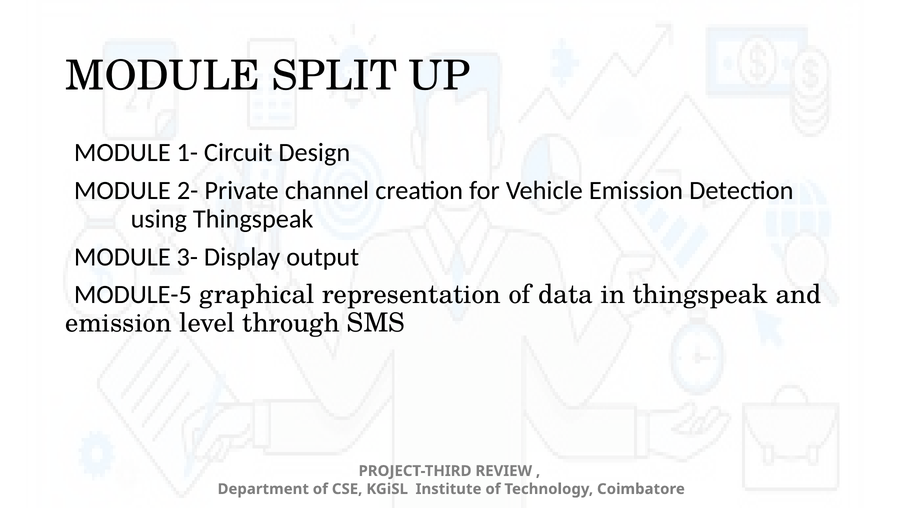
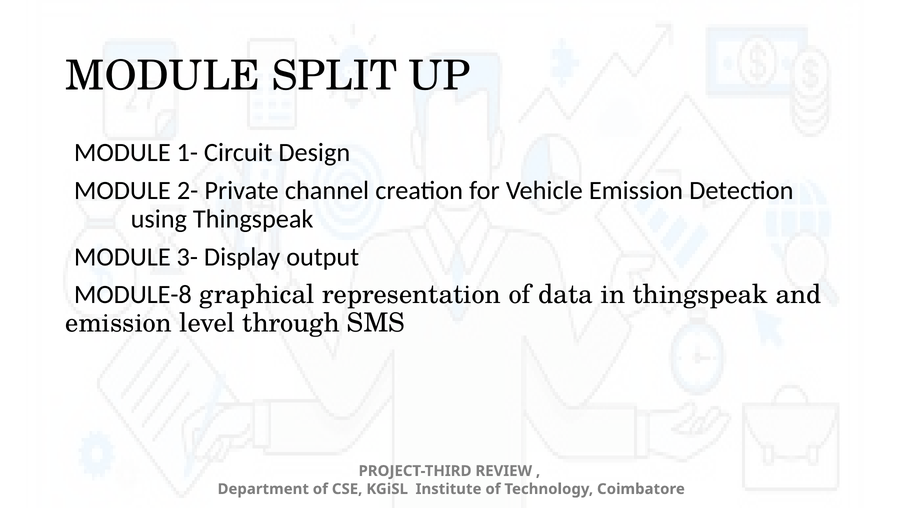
MODULE-5: MODULE-5 -> MODULE-8 (133, 295)
